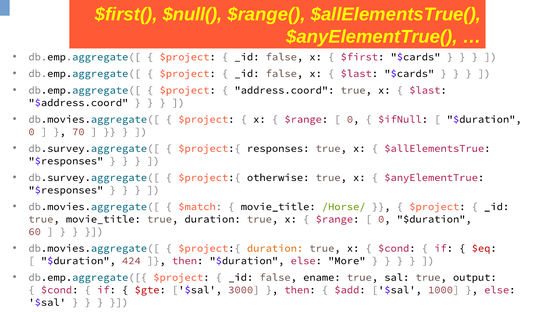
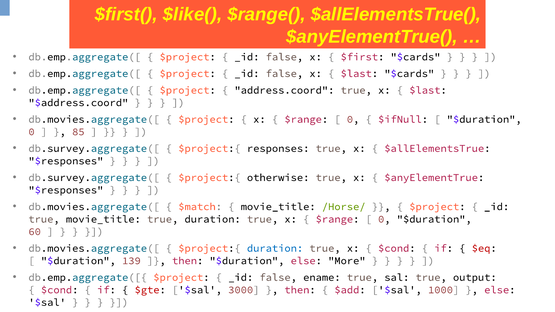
$null(: $null( -> $like( (192, 14)
70: 70 -> 85 (78, 132)
duration colour: orange -> blue (275, 248)
424: 424 -> 139 (131, 261)
